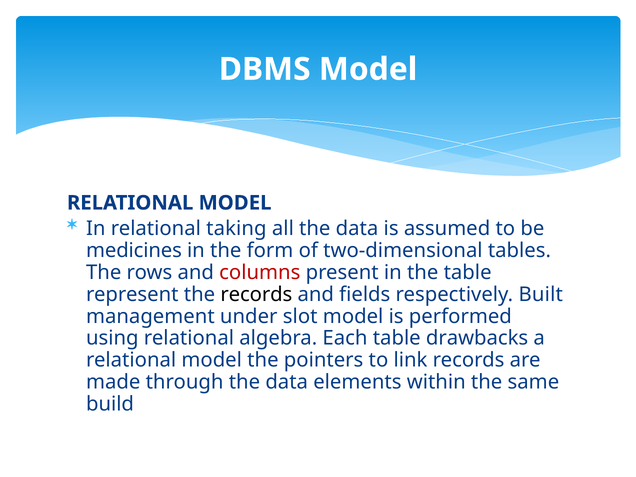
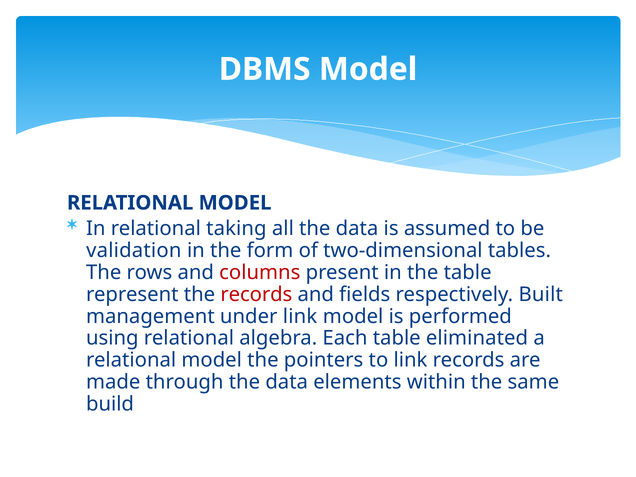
medicines: medicines -> validation (134, 251)
records colour: black -> red (256, 294)
under slot: slot -> link (300, 316)
drawbacks: drawbacks -> eliminated (477, 338)
